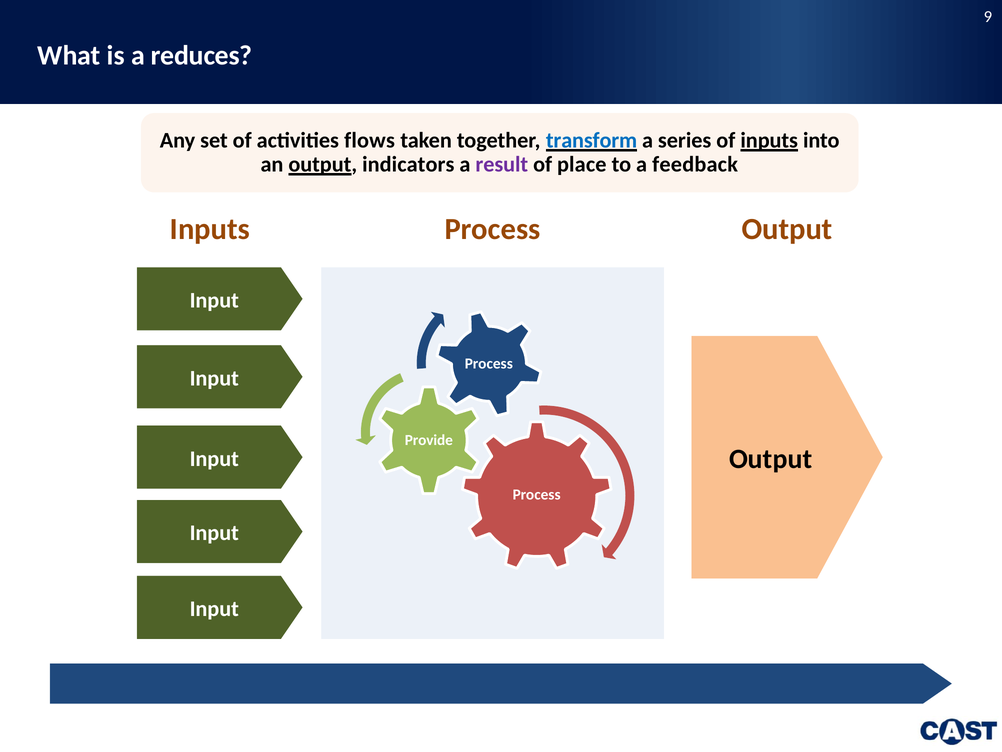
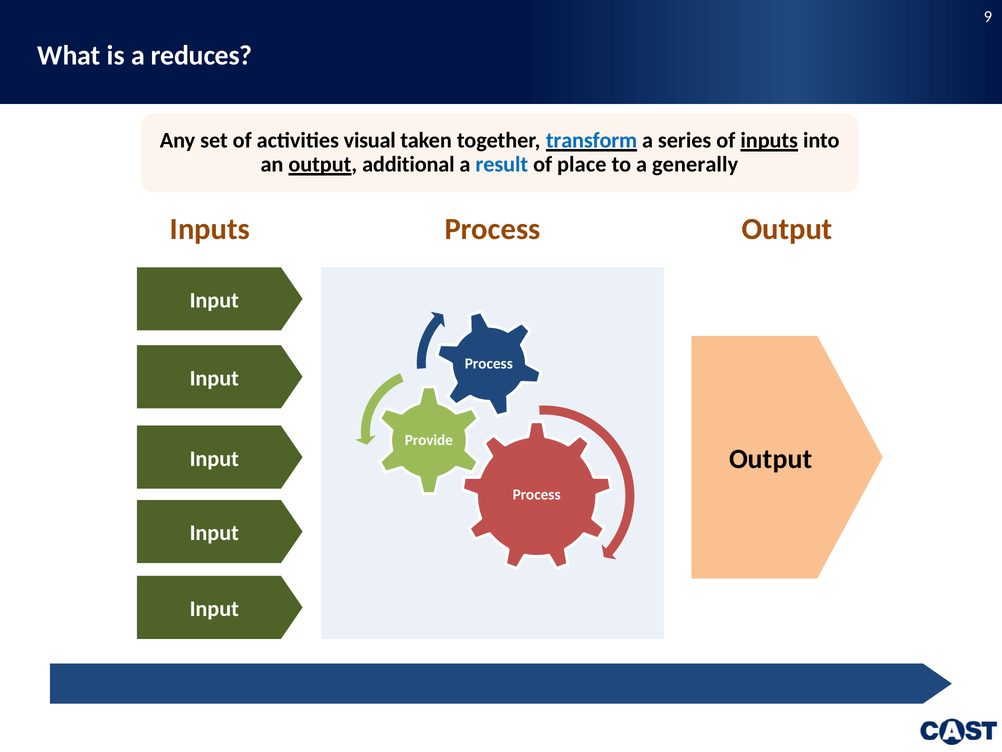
flows: flows -> visual (370, 140)
indicators: indicators -> additional (408, 164)
result colour: purple -> blue (502, 164)
feedback: feedback -> generally (695, 164)
